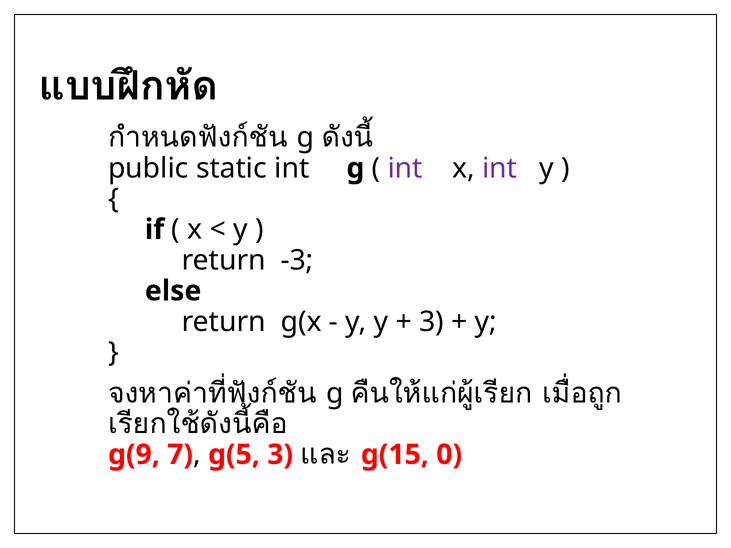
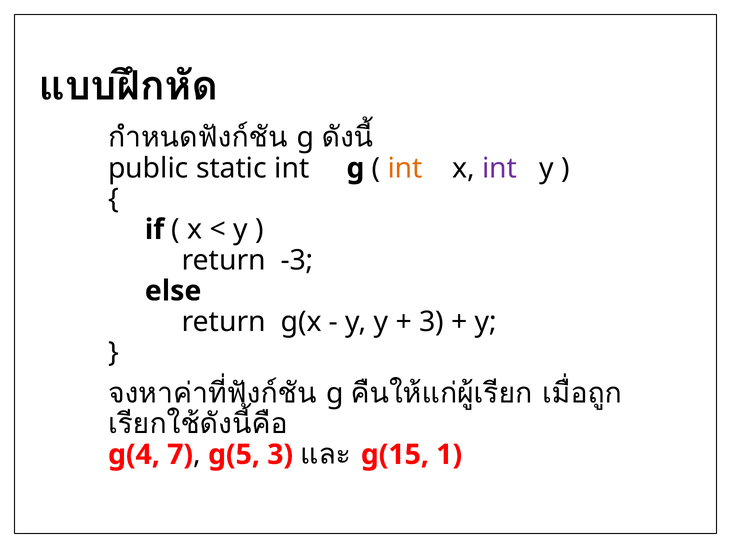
int colour: purple -> orange (405, 168)
g(9: g(9 -> g(4 (134, 455)
0: 0 -> 1 (449, 455)
